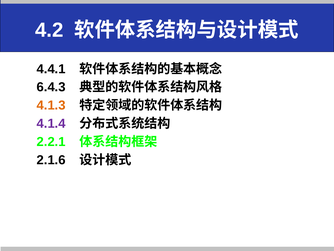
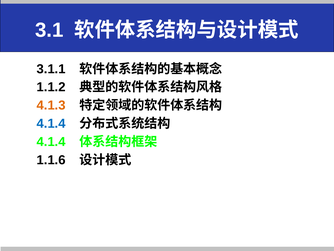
4.2: 4.2 -> 3.1 (49, 30)
4.4.1: 4.4.1 -> 3.1.1 (51, 69)
6.4.3: 6.4.3 -> 1.1.2 (51, 87)
4.1.4 colour: purple -> blue (51, 123)
2.2.1: 2.2.1 -> 4.1.4 (51, 142)
2.1.6: 2.1.6 -> 1.1.6 (51, 160)
